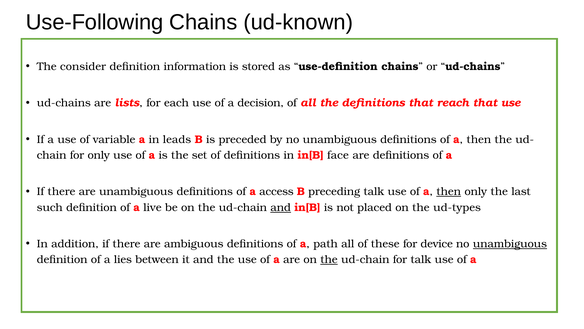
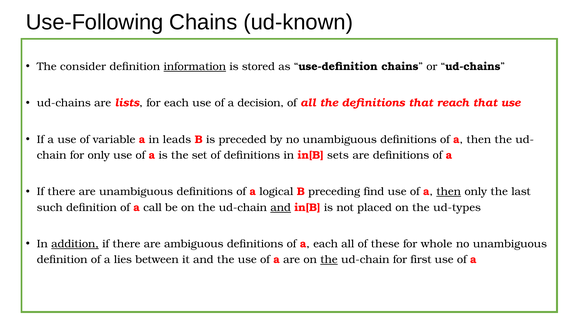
information underline: none -> present (195, 66)
face: face -> sets (338, 155)
access: access -> logical (276, 191)
preceding talk: talk -> find (374, 191)
live: live -> call (152, 207)
addition underline: none -> present (75, 244)
a path: path -> each (326, 244)
device: device -> whole (437, 244)
unambiguous underline: present -> none (510, 244)
for talk: talk -> first (421, 259)
